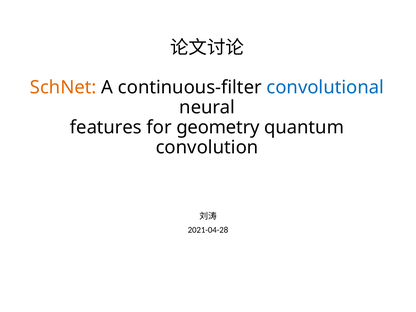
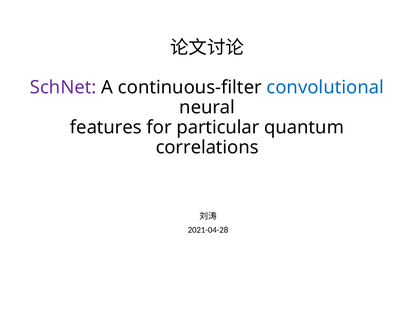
SchNet colour: orange -> purple (63, 88)
geometry: geometry -> particular (218, 128)
convolution: convolution -> correlations (207, 147)
